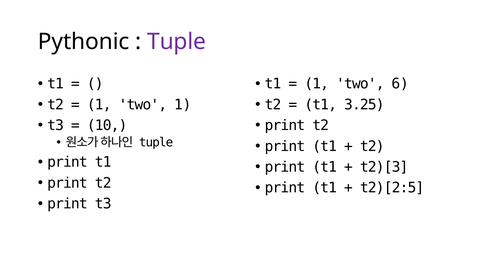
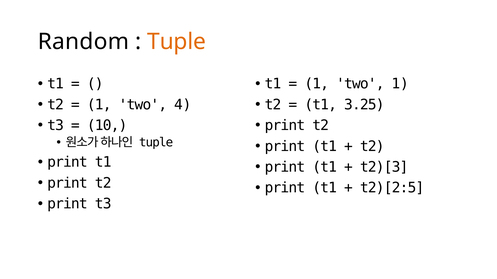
Pythonic: Pythonic -> Random (84, 42)
Tuple colour: purple -> orange (177, 42)
two 6: 6 -> 1 (400, 84)
two 1: 1 -> 4 (183, 105)
